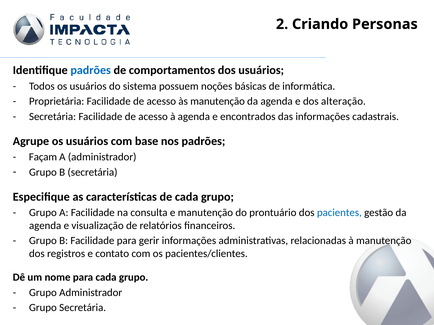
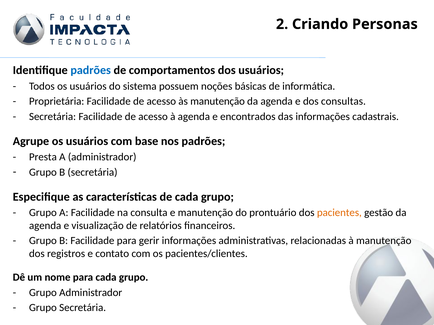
alteração: alteração -> consultas (343, 101)
Façam: Façam -> Presta (43, 157)
pacientes colour: blue -> orange (339, 213)
